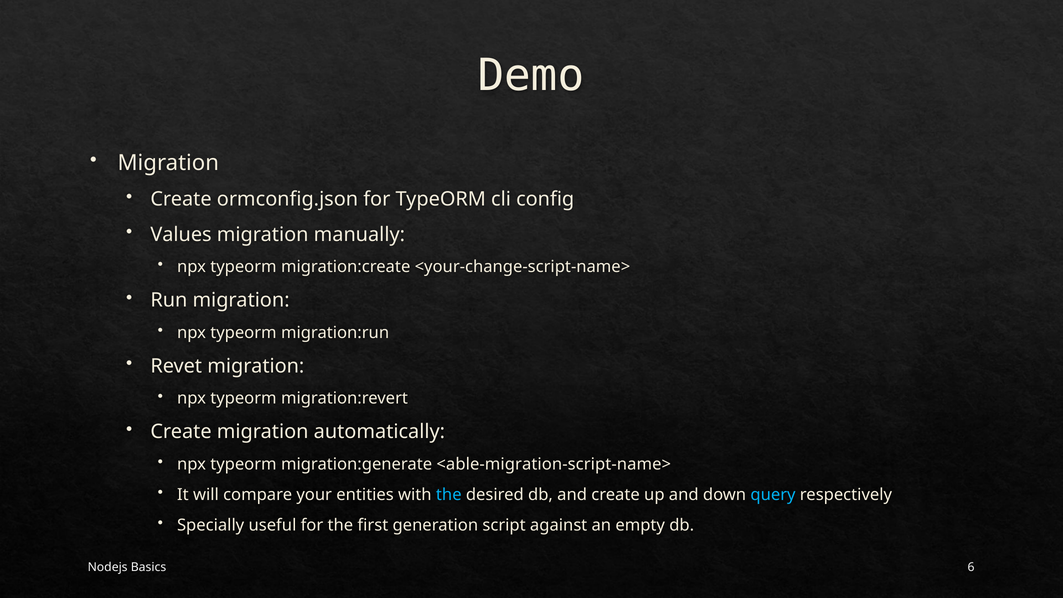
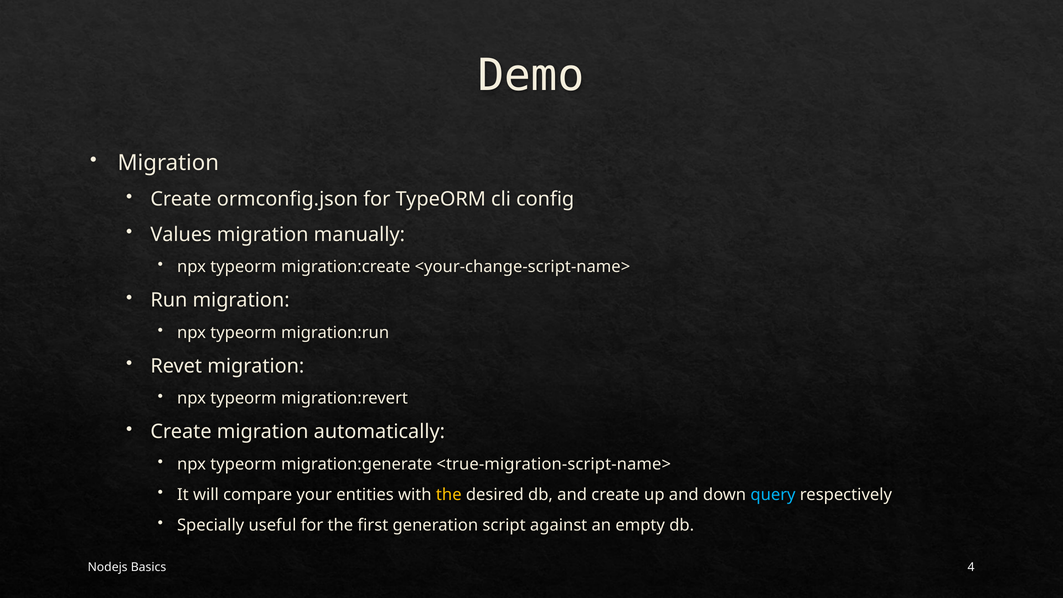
<able-migration-script-name>: <able-migration-script-name> -> <true-migration-script-name> (554, 464)
the colour: light blue -> yellow (449, 495)
6: 6 -> 4 (971, 567)
